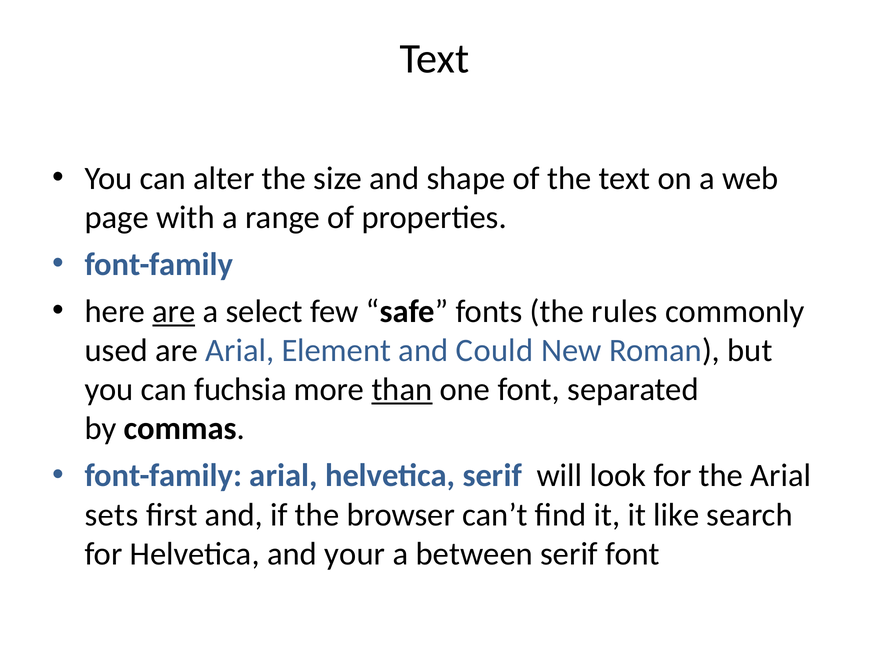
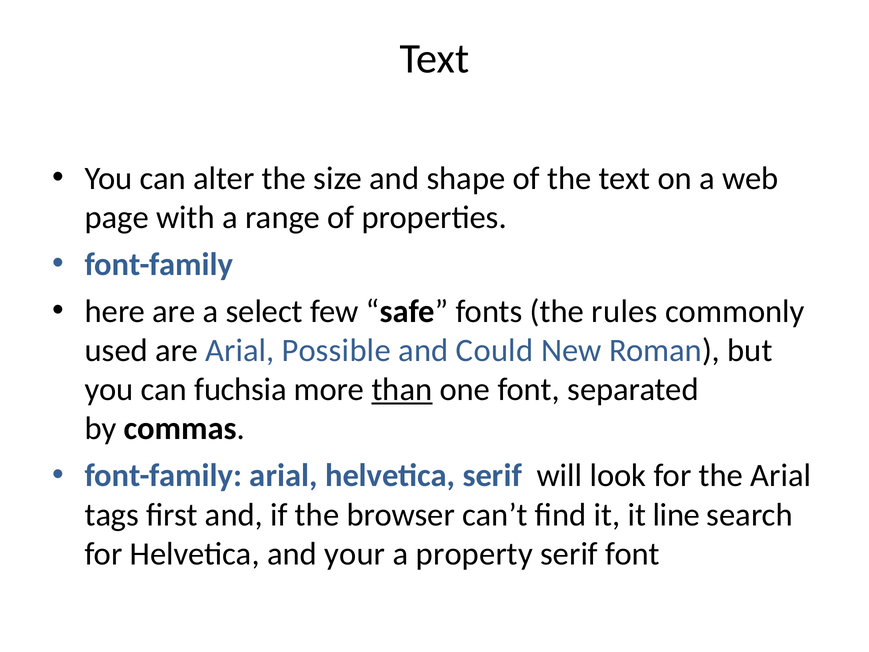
are underline: present -> none (174, 311)
Element: Element -> Possible (336, 350)
sets: sets -> tags (112, 515)
like: like -> line (676, 515)
between: between -> property (474, 554)
